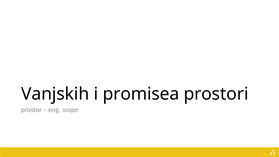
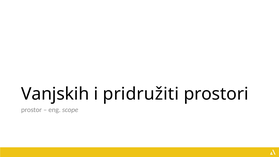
promisea: promisea -> pridružiti (141, 94)
